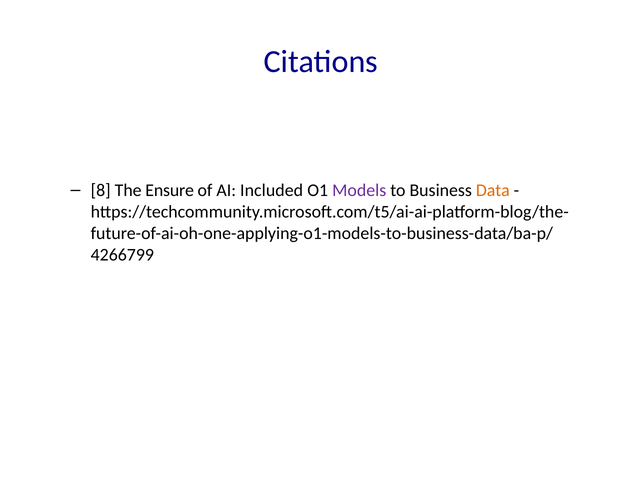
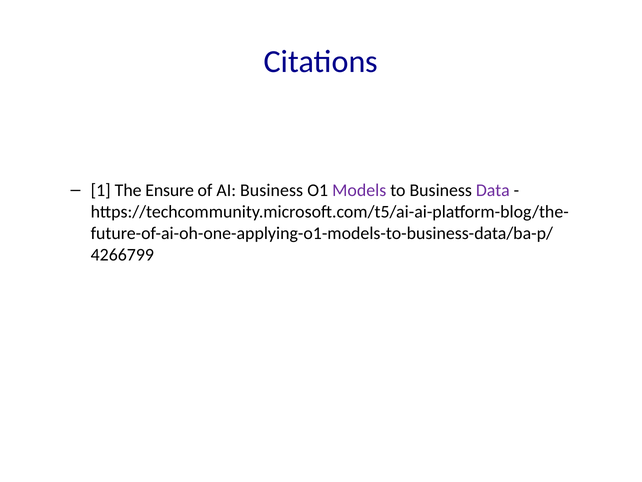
8: 8 -> 1 (101, 190)
AI Included: Included -> Business (272, 190)
Data colour: orange -> purple (493, 190)
